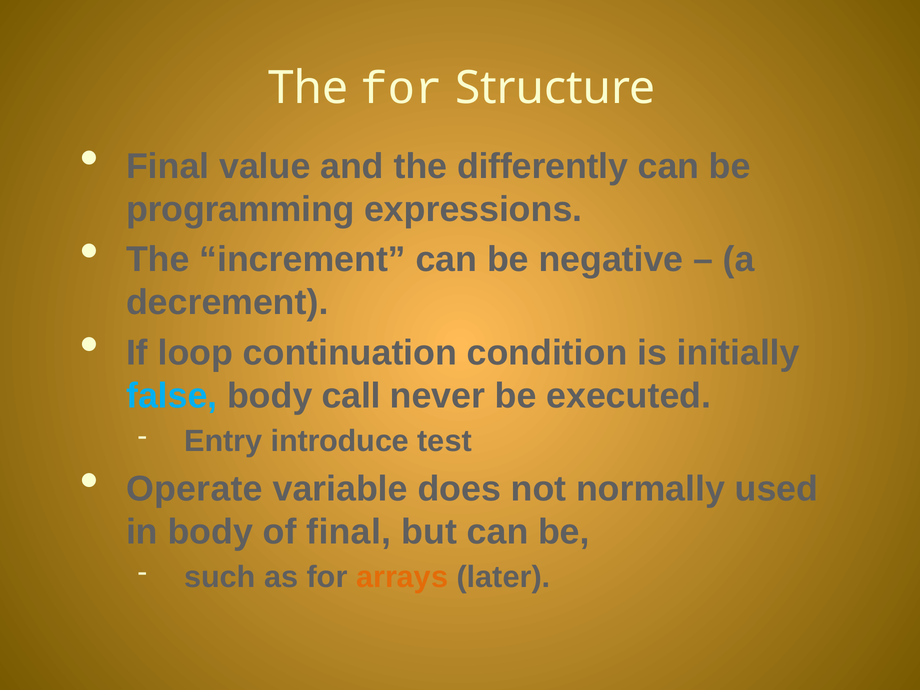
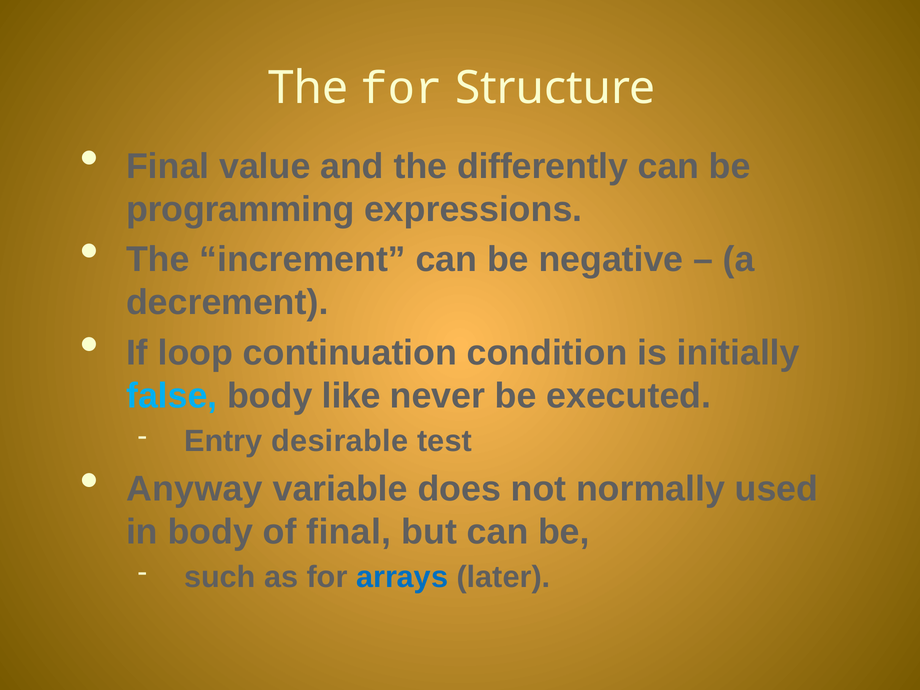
call: call -> like (351, 396)
introduce: introduce -> desirable (340, 441)
Operate: Operate -> Anyway (194, 489)
arrays colour: orange -> blue (402, 577)
